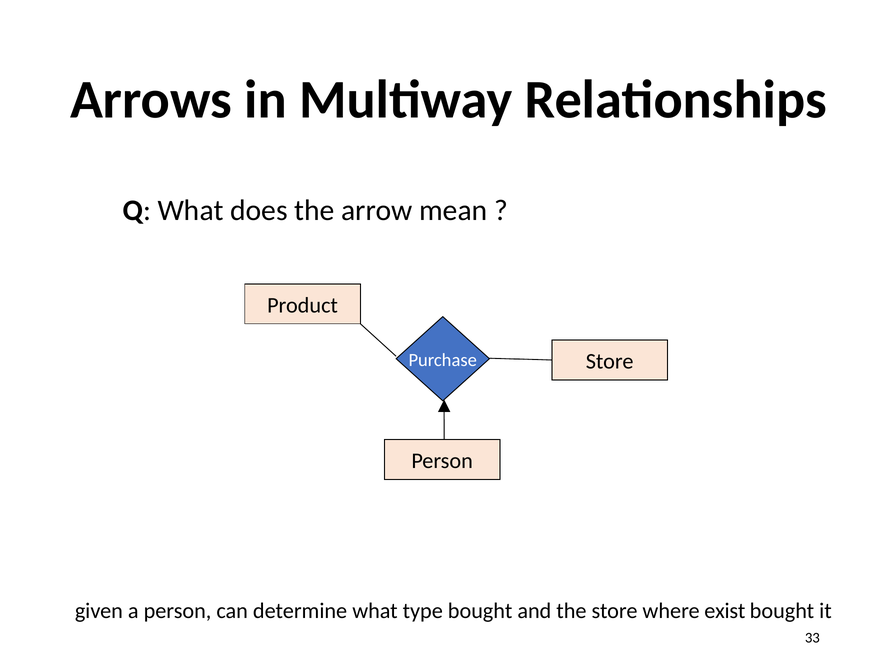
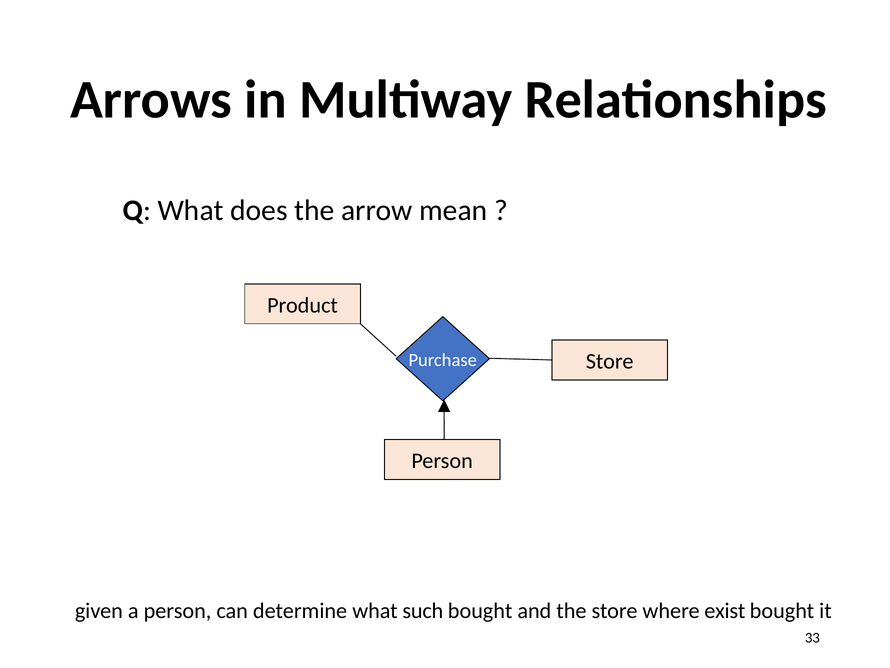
type: type -> such (423, 611)
